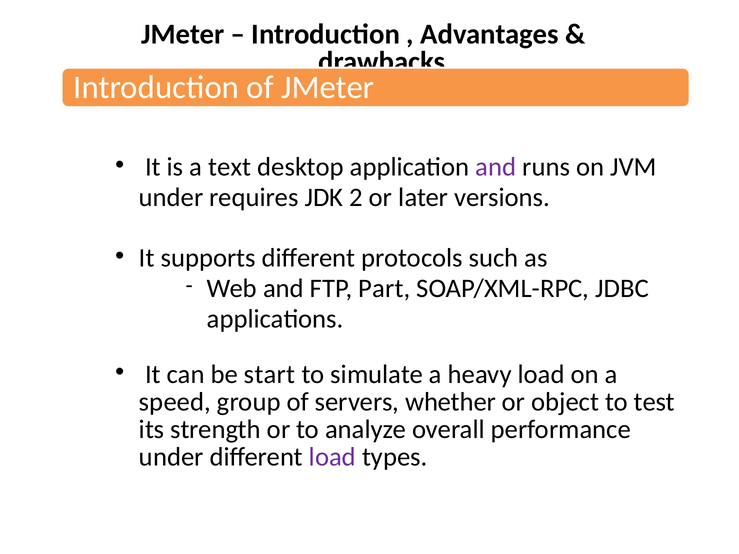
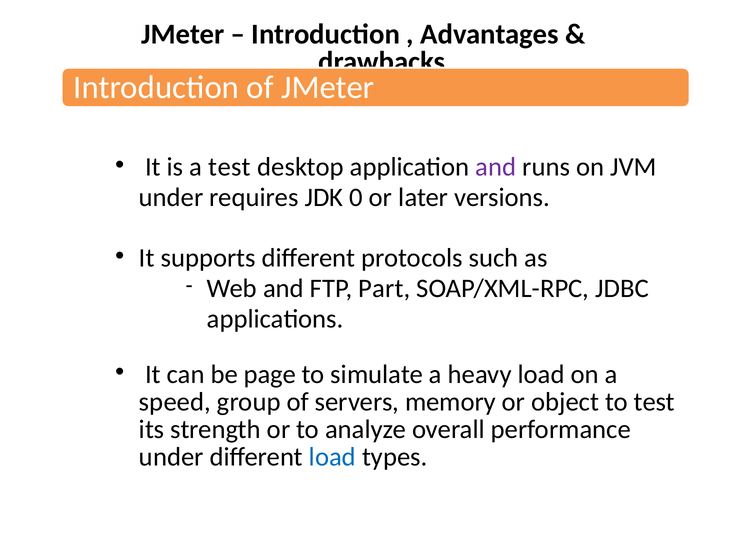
a text: text -> test (230, 167)
2: 2 -> 0 (356, 197)
start: start -> page (270, 375)
whether: whether -> memory (450, 402)
load colour: purple -> blue (332, 457)
